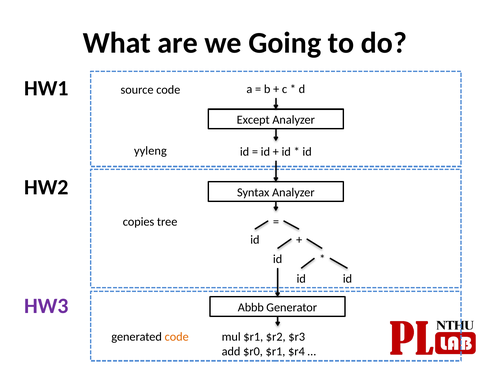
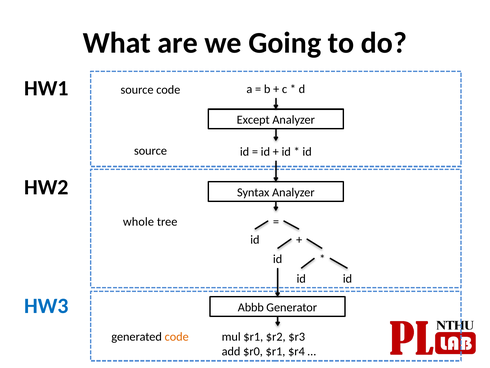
yyleng: yyleng -> source (150, 151)
copies: copies -> whole (138, 221)
HW3 colour: purple -> blue (46, 306)
